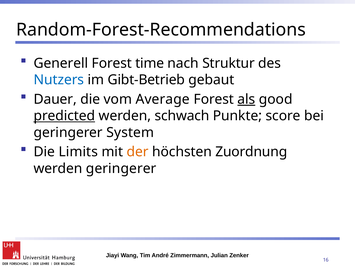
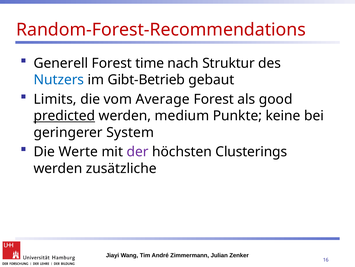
Random-Forest-Recommendations colour: black -> red (161, 30)
Dauer: Dauer -> Limits (55, 99)
als underline: present -> none (246, 99)
schwach: schwach -> medium (182, 116)
score: score -> keine (283, 116)
Limits: Limits -> Werte (78, 151)
der colour: orange -> purple (138, 151)
Zuordnung: Zuordnung -> Clusterings (251, 151)
werden geringerer: geringerer -> zusätzliche (121, 168)
